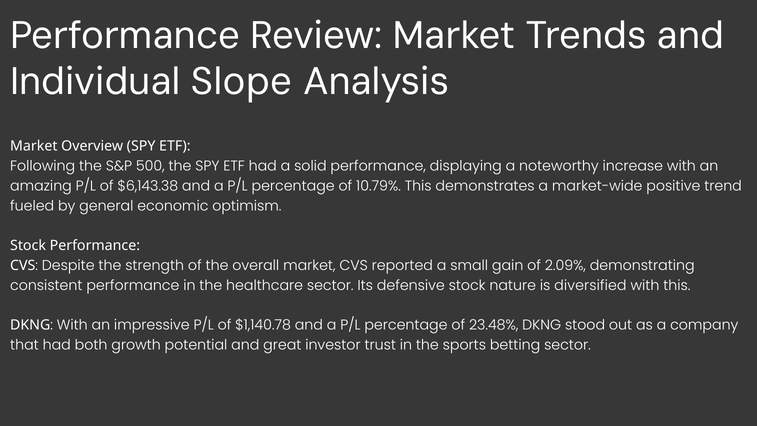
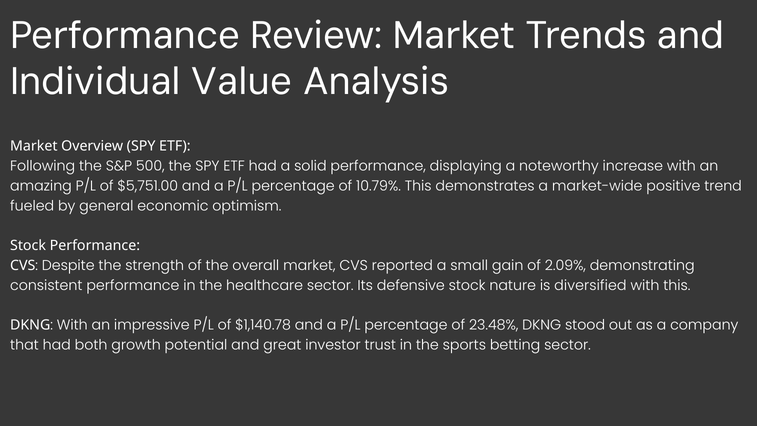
Slope: Slope -> Value (242, 81)
$6,143.38: $6,143.38 -> $5,751.00 (148, 186)
